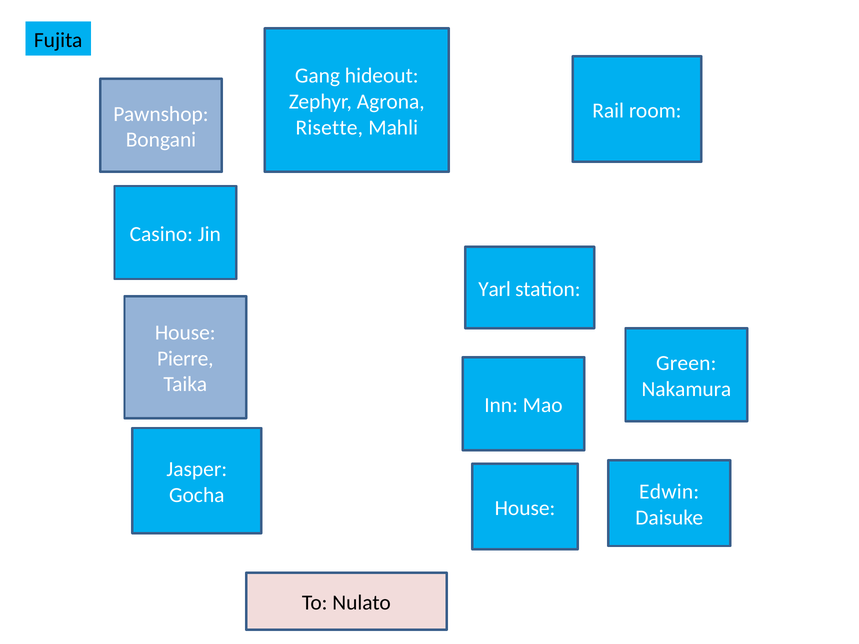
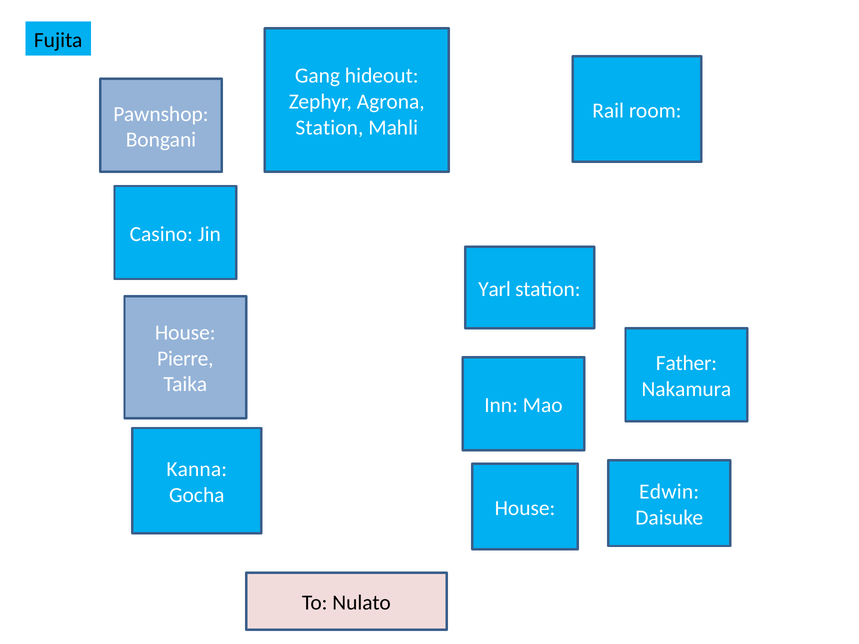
Risette: Risette -> Station (329, 127)
Green: Green -> Father (686, 363)
Jasper: Jasper -> Kanna (197, 469)
